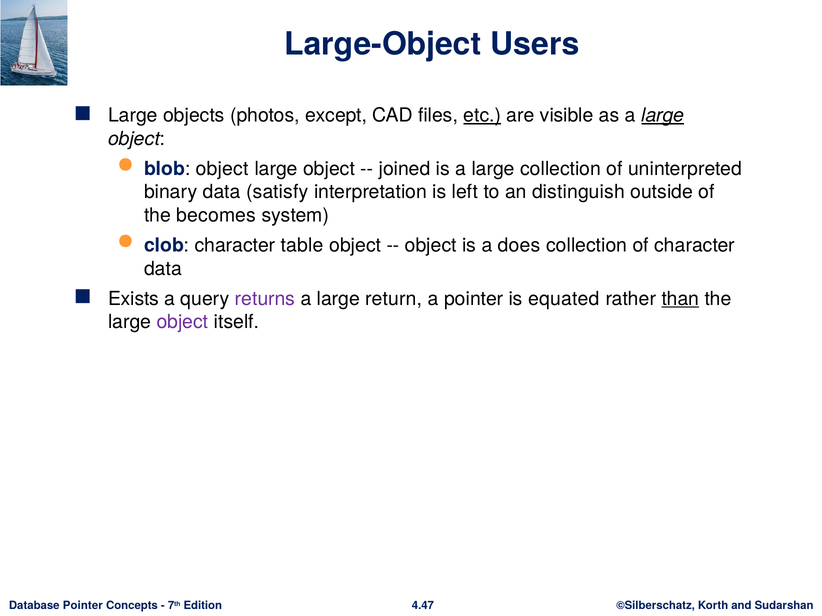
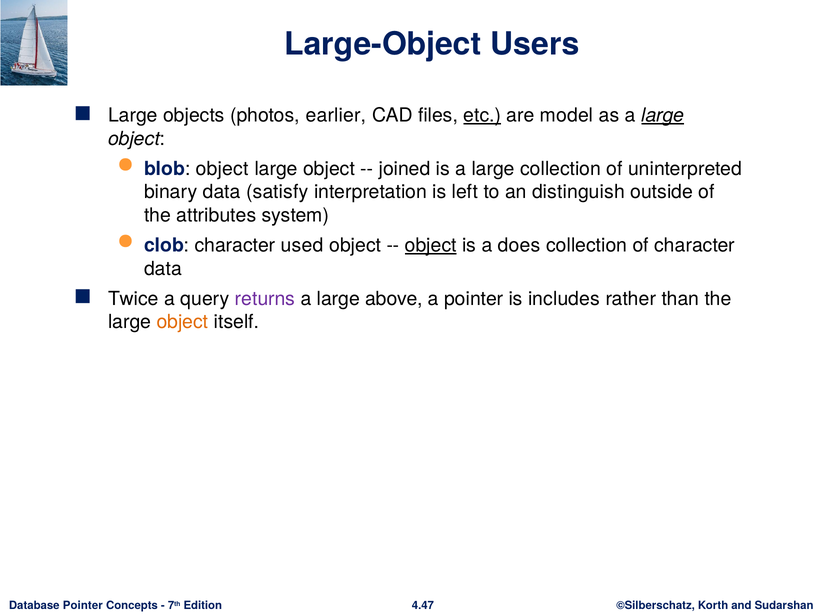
except: except -> earlier (336, 115)
visible: visible -> model (567, 115)
becomes: becomes -> attributes (216, 215)
table: table -> used (302, 246)
object underline: none -> present (431, 246)
Exists: Exists -> Twice (133, 299)
return: return -> above (394, 299)
equated: equated -> includes (564, 299)
than underline: present -> none (680, 299)
object colour: purple -> orange (182, 322)
